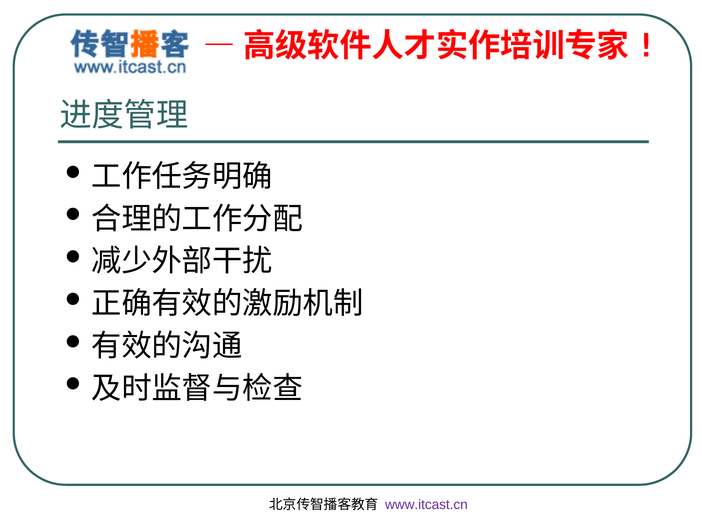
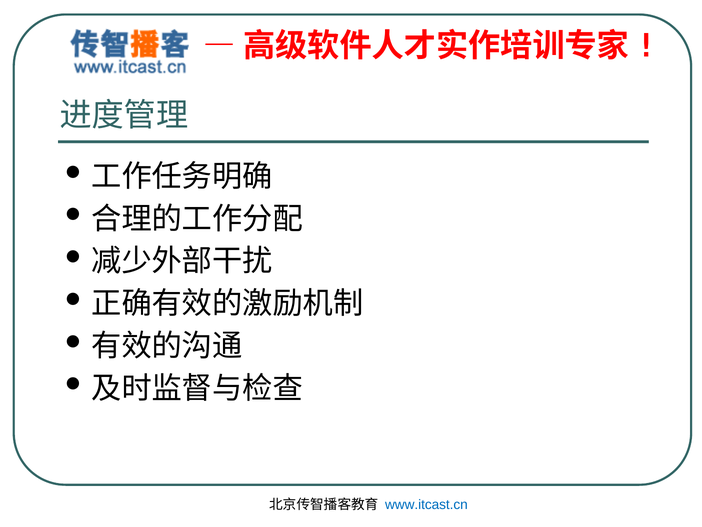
www.itcast.cn colour: purple -> blue (426, 504)
